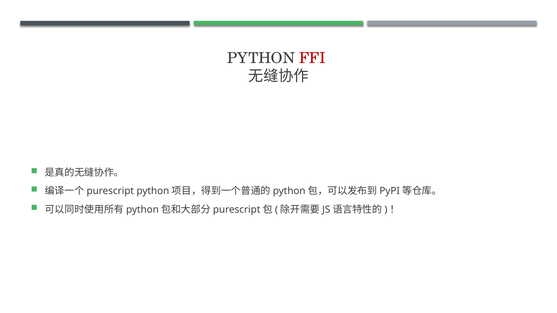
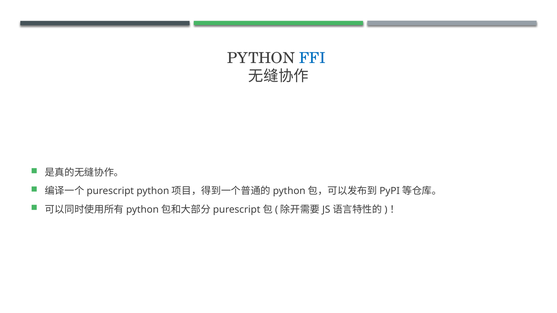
FFI colour: red -> blue (312, 58)
